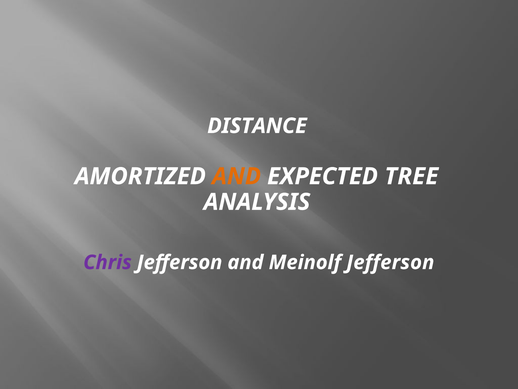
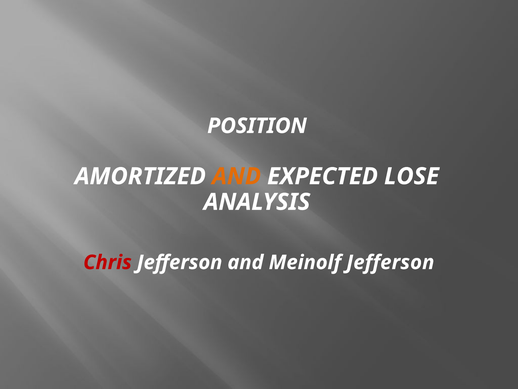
DISTANCE: DISTANCE -> POSITION (257, 126)
TREE: TREE -> LOSE (412, 176)
Chris colour: purple -> red (107, 262)
